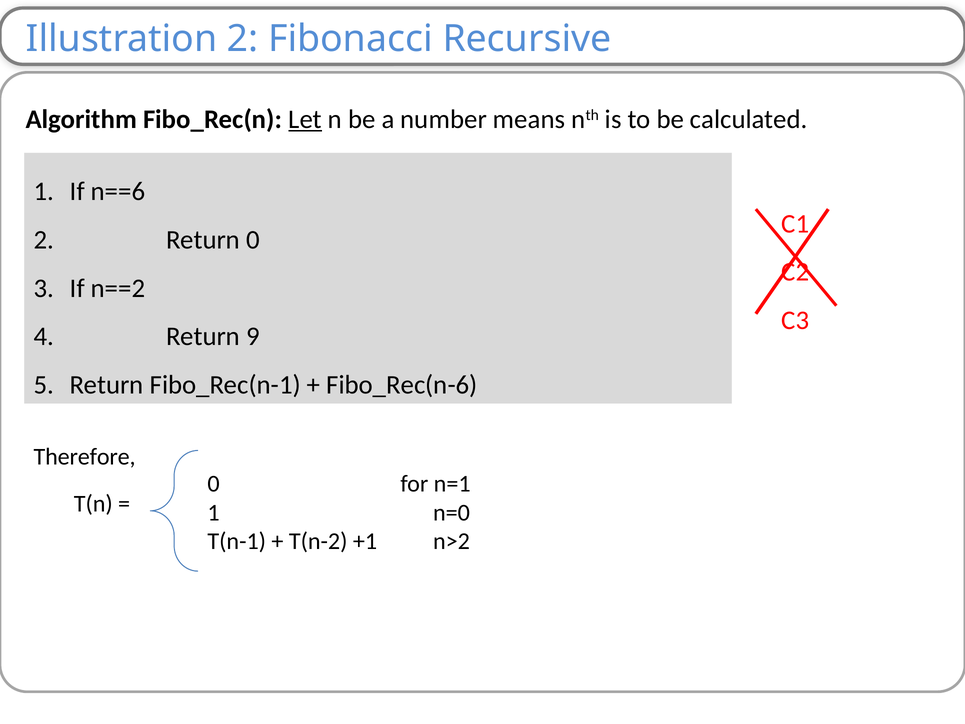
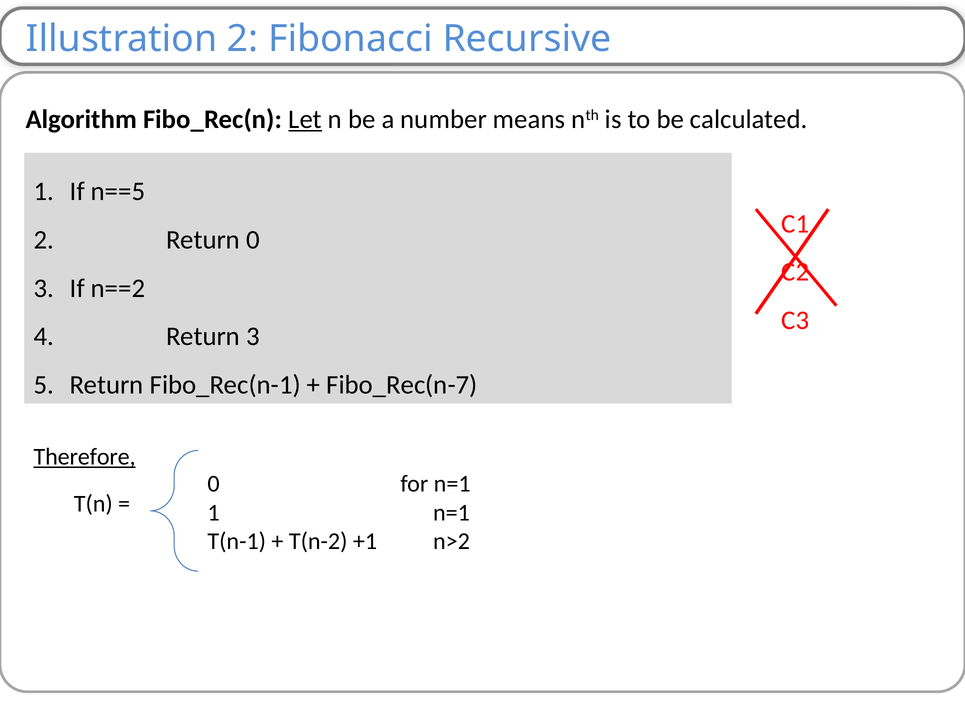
n==6: n==6 -> n==5 (118, 192)
Return 9: 9 -> 3 (253, 336)
Fibo_Rec(n-6: Fibo_Rec(n-6 -> Fibo_Rec(n-7 (402, 385)
Therefore underline: none -> present (85, 457)
1 n=0: n=0 -> n=1 (451, 512)
